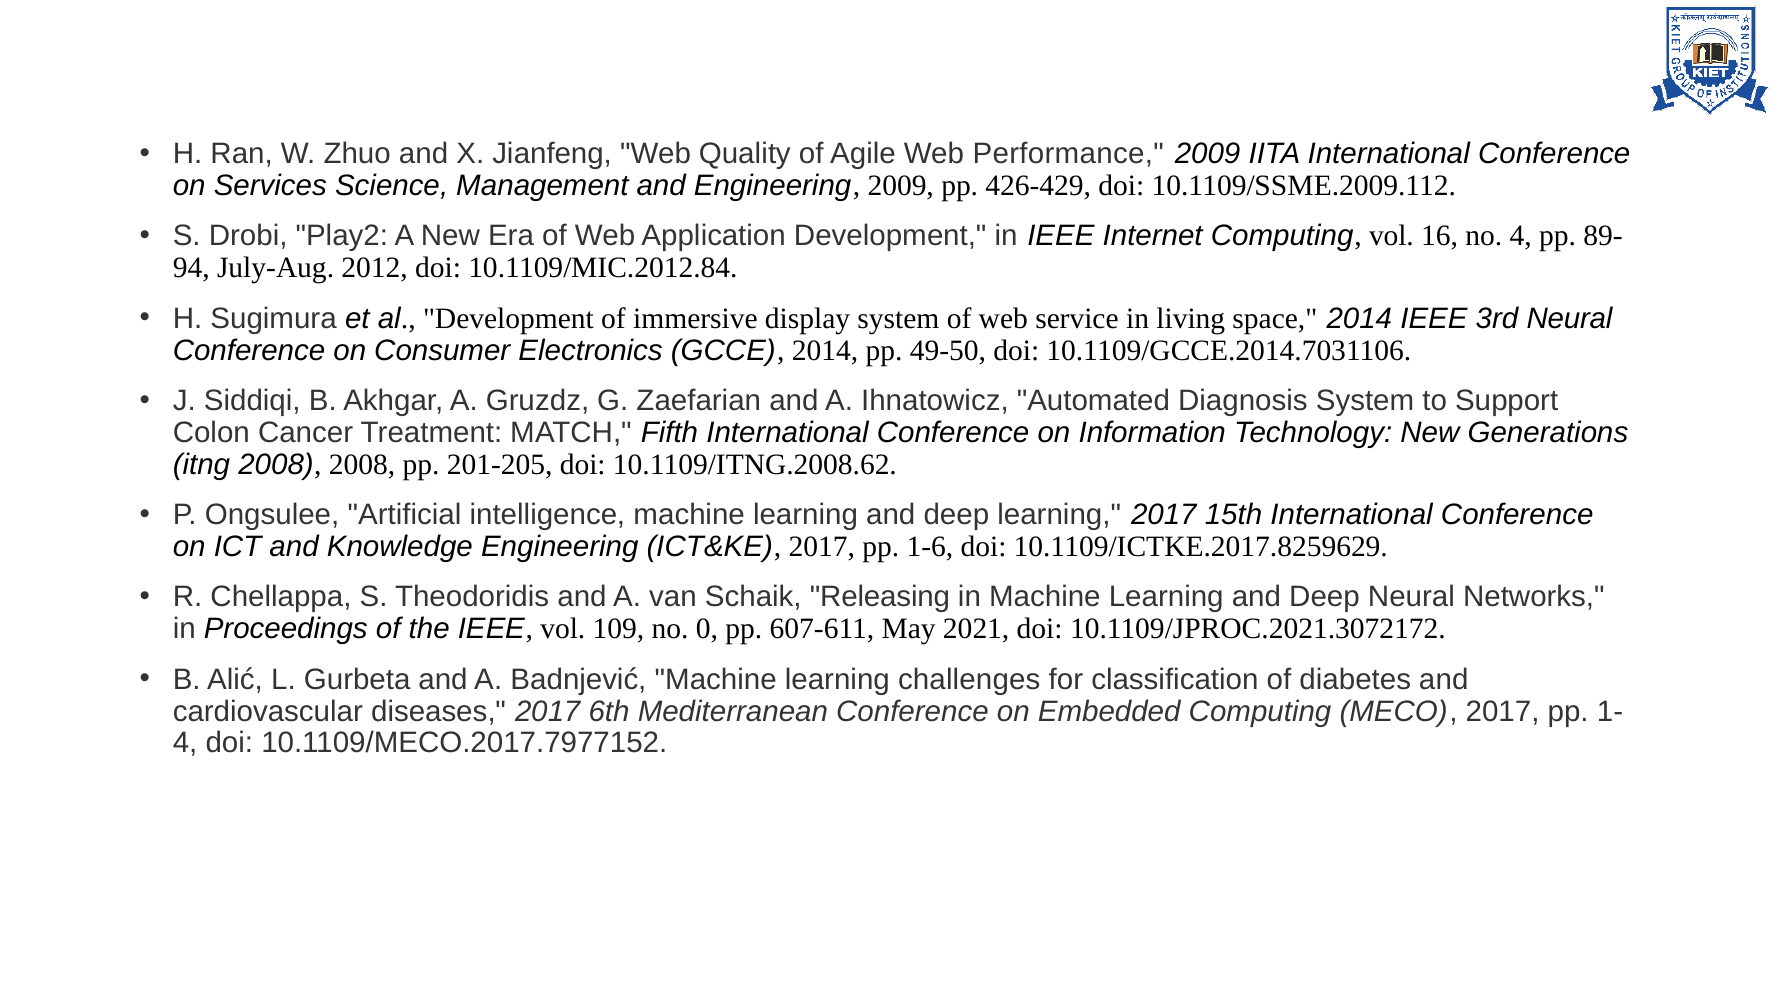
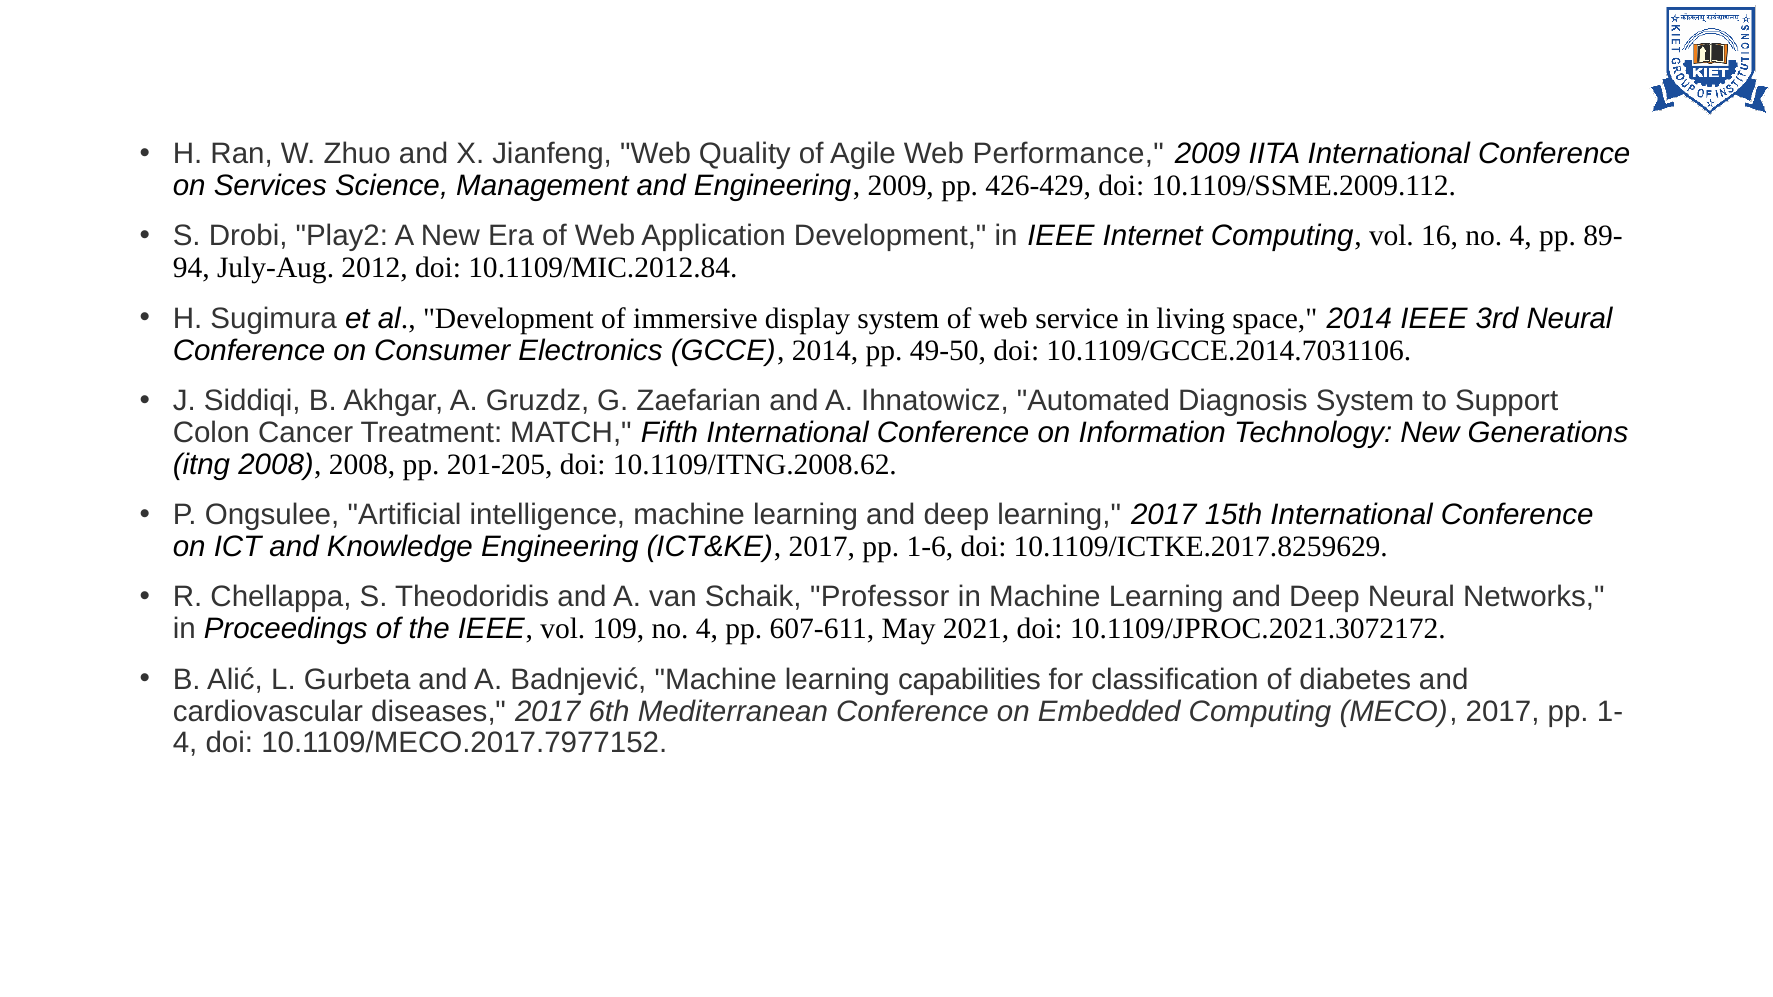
Releasing: Releasing -> Professor (880, 597)
109 no 0: 0 -> 4 (707, 629)
challenges: challenges -> capabilities (969, 680)
